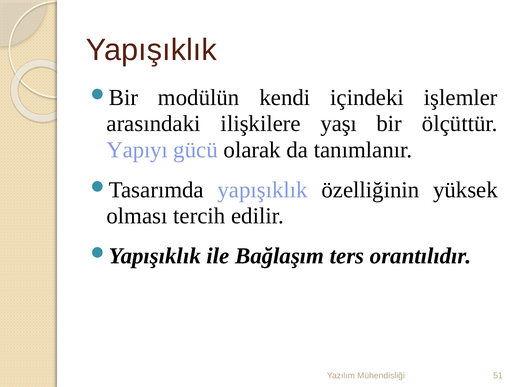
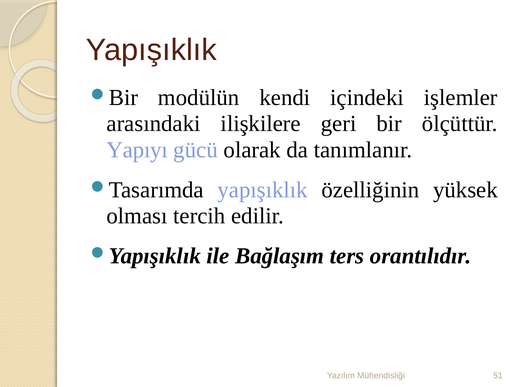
yaşı: yaşı -> geri (339, 124)
